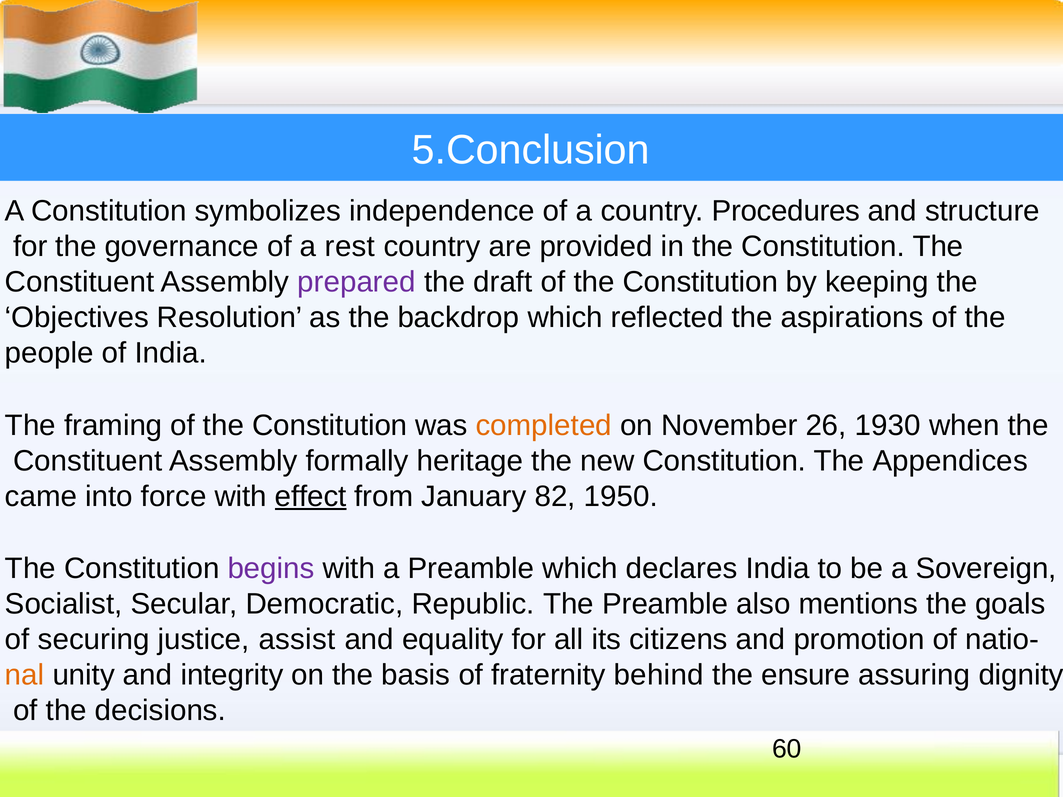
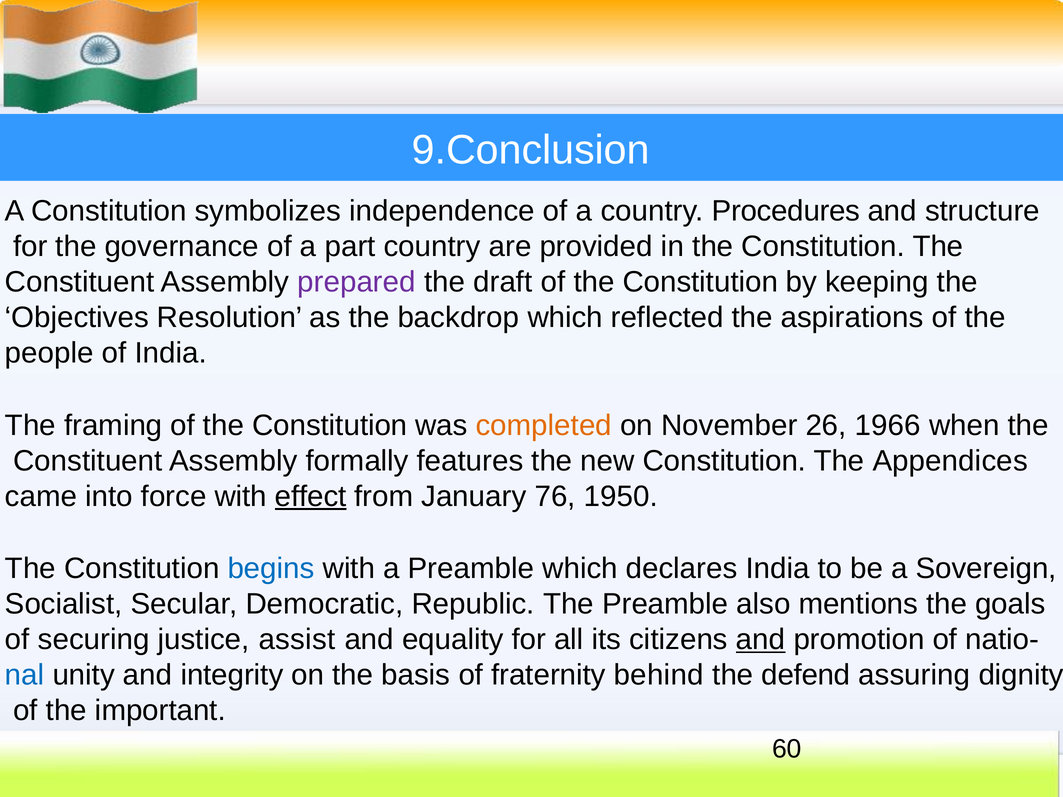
5.Conclusion: 5.Conclusion -> 9.Conclusion (531, 150)
rest: rest -> part (350, 247)
1930: 1930 -> 1966 (888, 426)
heritage: heritage -> features (470, 461)
82: 82 -> 76 (555, 496)
begins colour: purple -> blue (271, 569)
and underline: none -> present (761, 640)
nal colour: orange -> blue (25, 675)
ensure: ensure -> defend (806, 675)
decisions: decisions -> important (160, 711)
